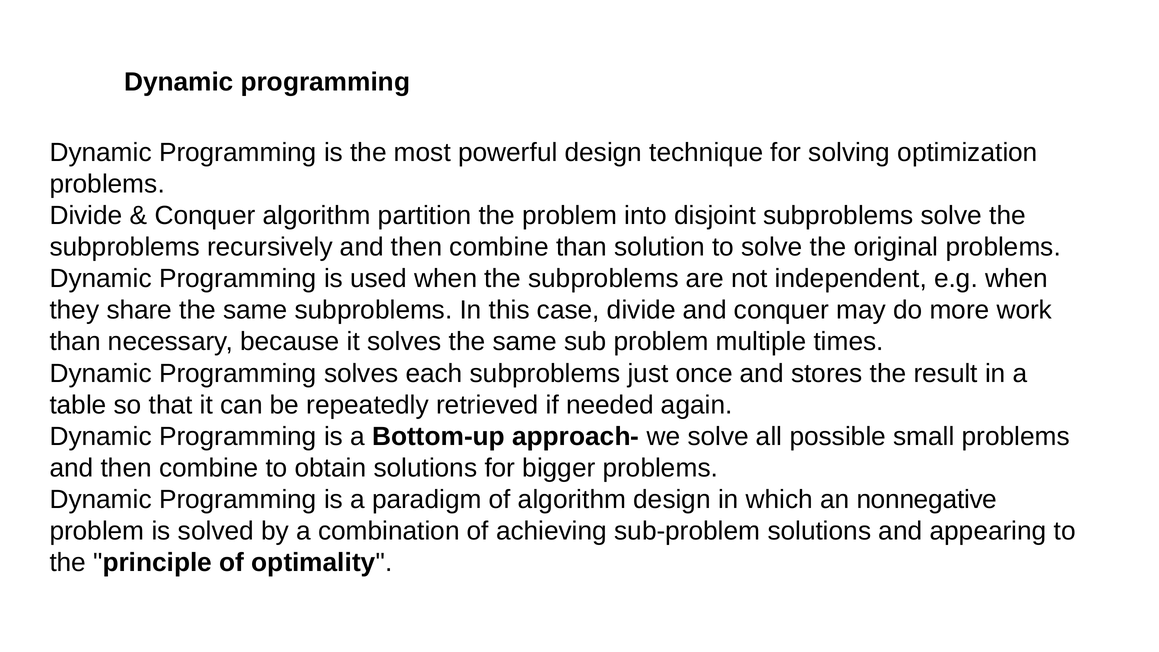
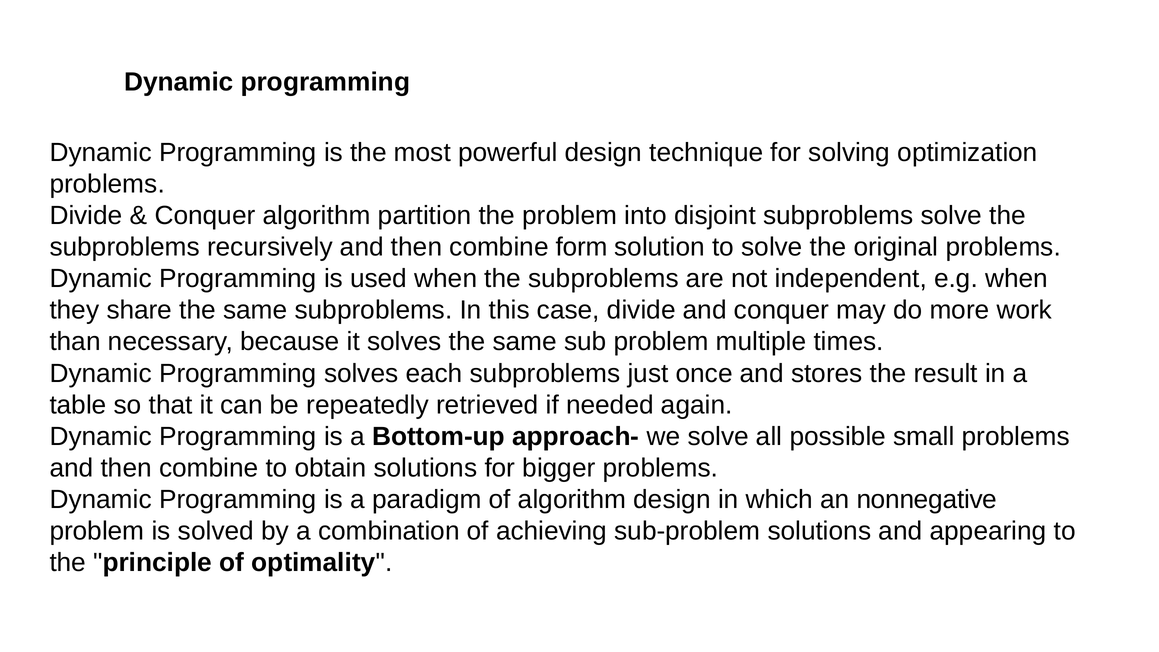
combine than: than -> form (582, 247)
